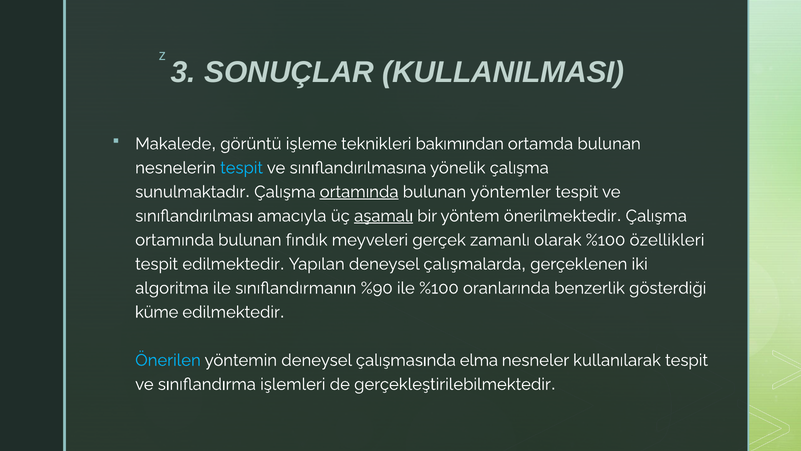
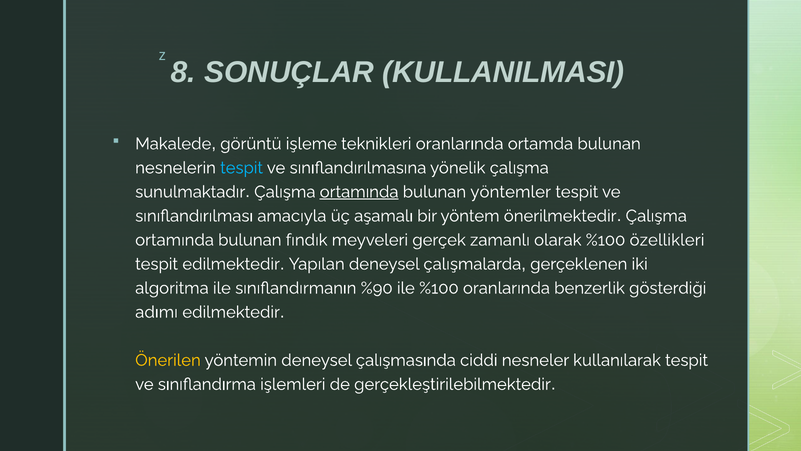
3: 3 -> 8 (183, 72)
teknikleri bakımından: bakımından -> oranlarında (460, 144)
aşamalı underline: present -> none (384, 216)
küme: küme -> adımı (157, 312)
Önerilen colour: light blue -> yellow (168, 360)
elma: elma -> ciddi (479, 360)
